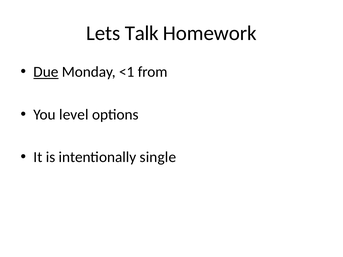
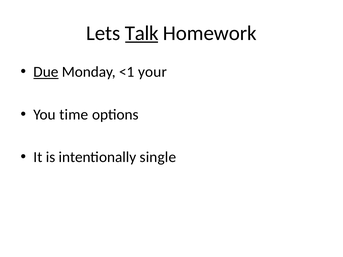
Talk underline: none -> present (142, 33)
from: from -> your (152, 72)
level: level -> time (74, 115)
